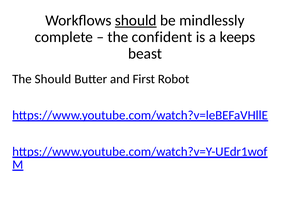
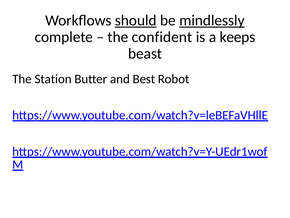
mindlessly underline: none -> present (212, 20)
The Should: Should -> Station (53, 79)
First: First -> Best (144, 79)
